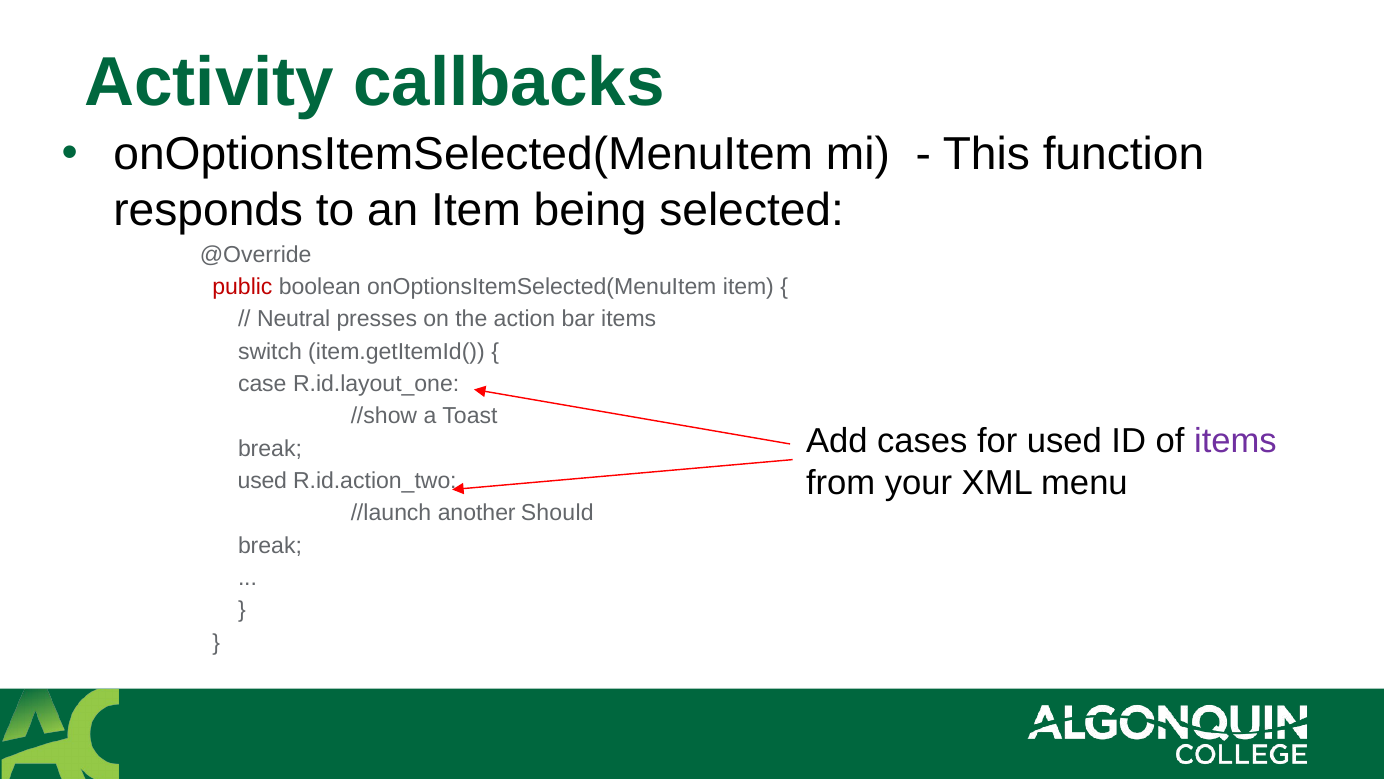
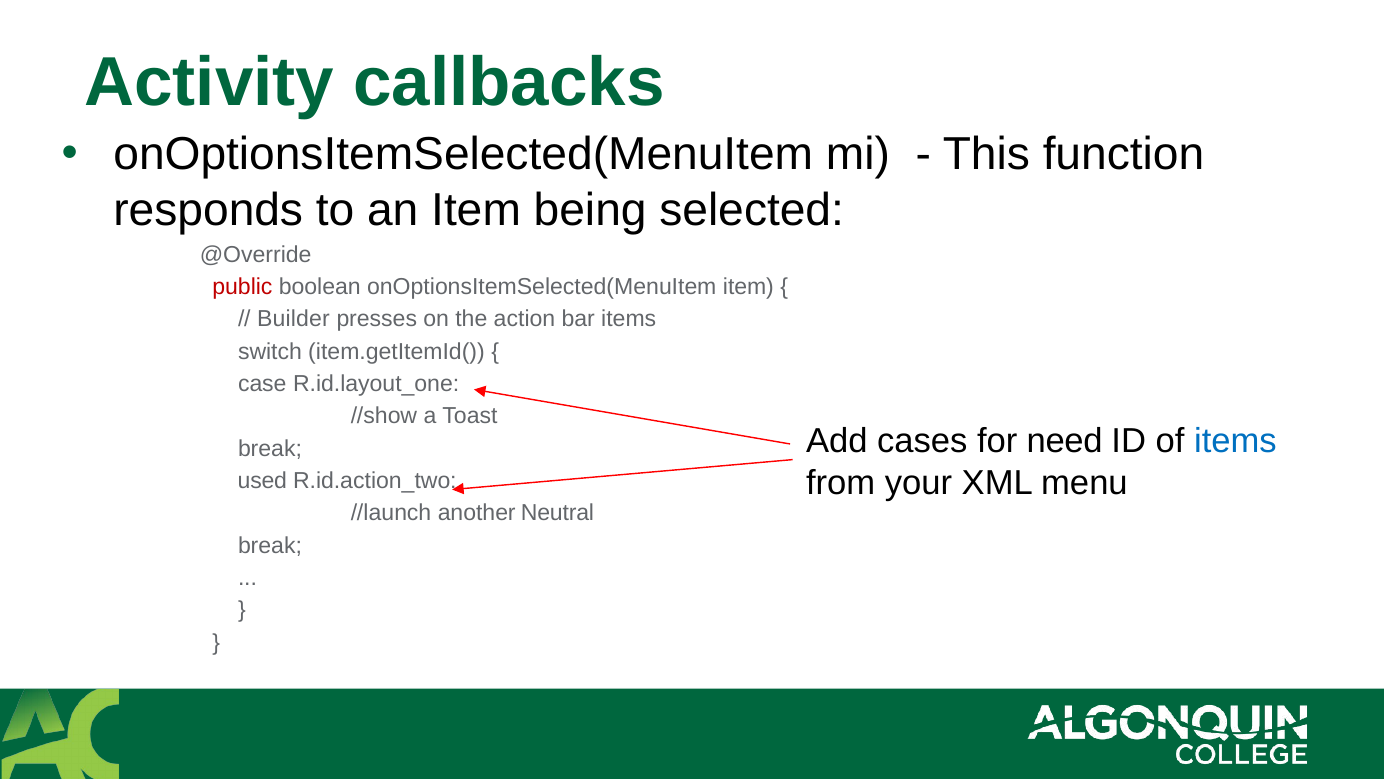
Neutral: Neutral -> Builder (293, 319)
for used: used -> need (1065, 441)
items colour: purple -> blue (1235, 441)
Should: Should -> Neutral (557, 513)
